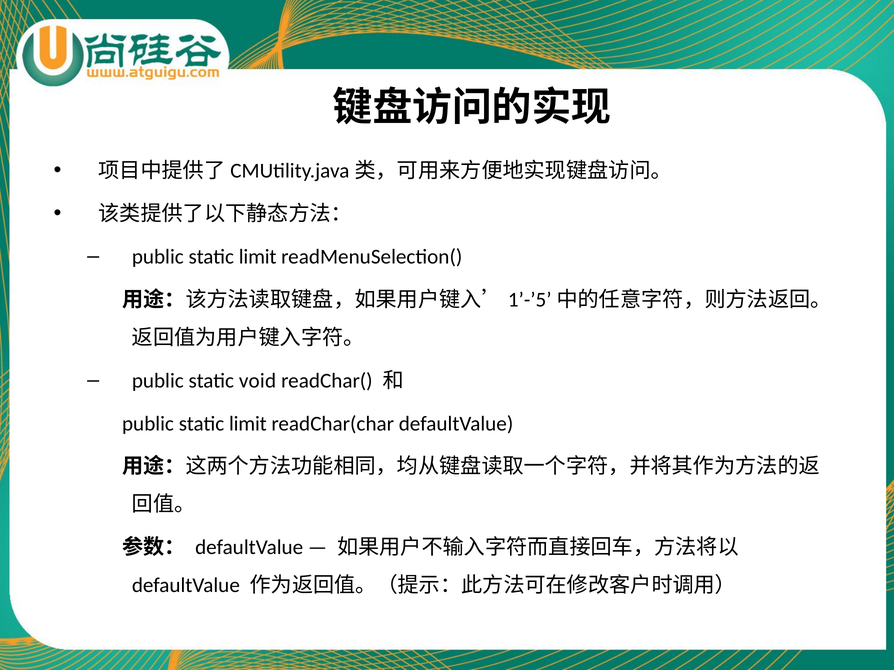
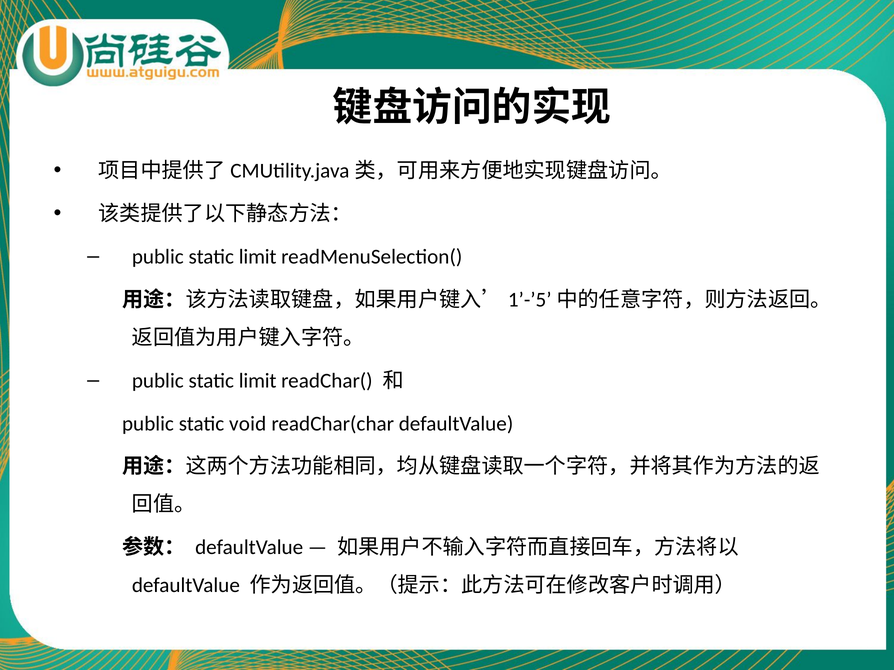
void: void -> limit (258, 381)
limit: limit -> void (248, 424)
